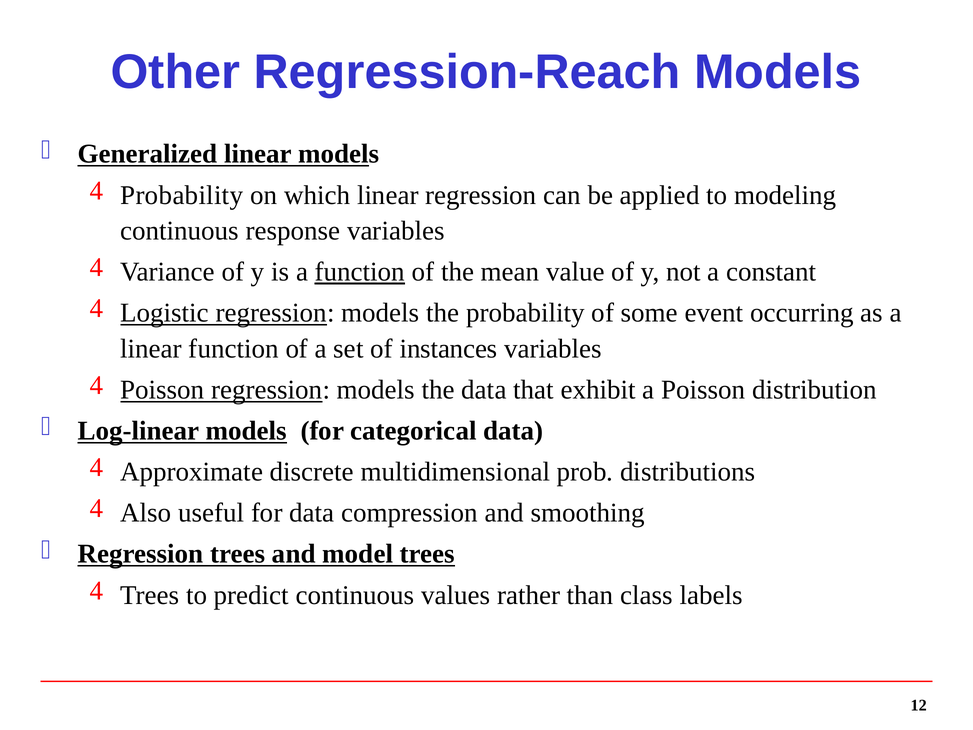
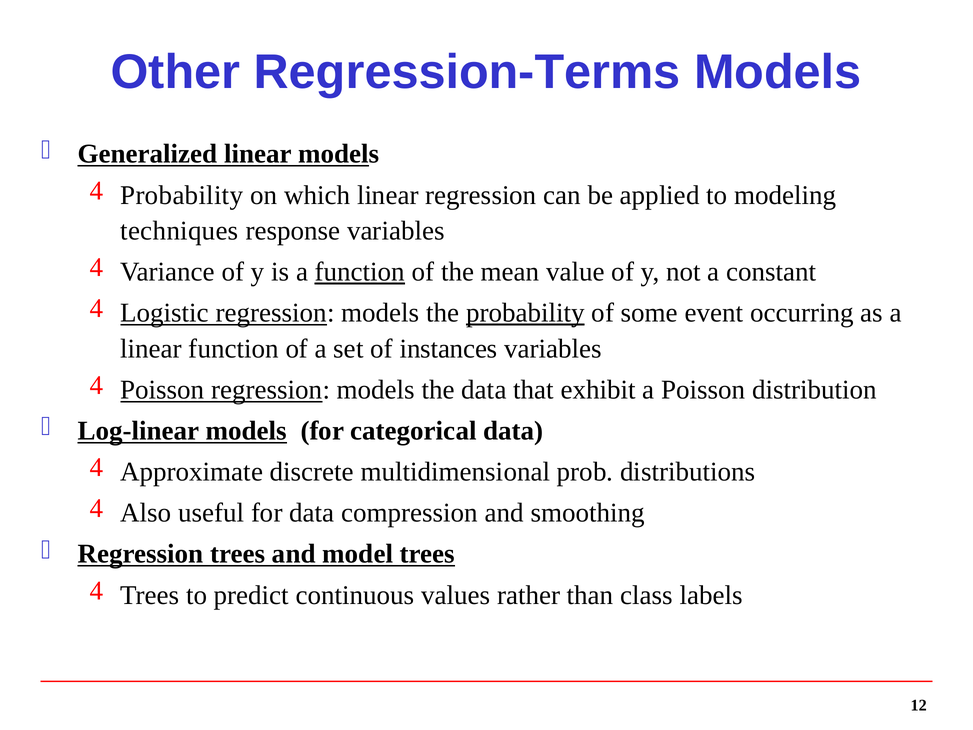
Regression-Reach: Regression-Reach -> Regression-Terms (467, 72)
continuous: continuous -> techniques (179, 231)
probability underline: none -> present (525, 313)
